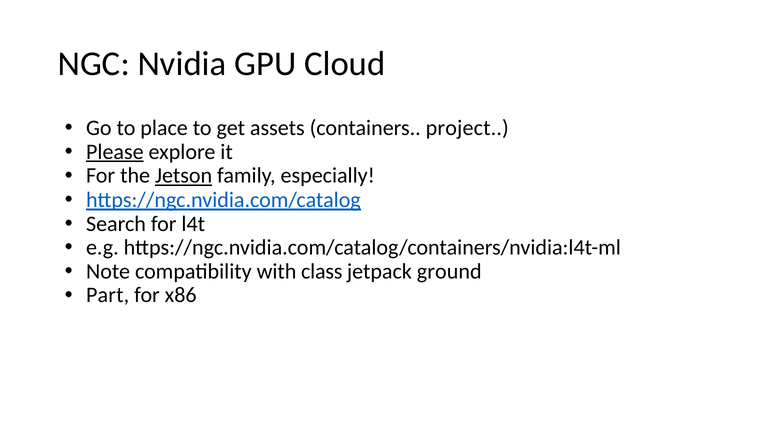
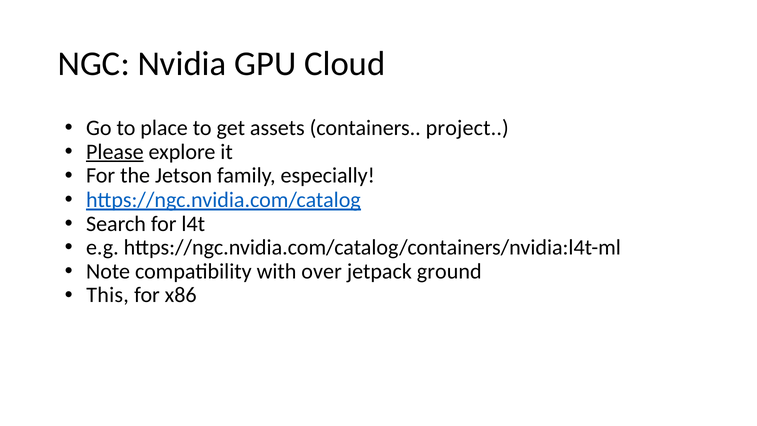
Jetson underline: present -> none (184, 176)
class: class -> over (322, 271)
Part: Part -> This (108, 295)
